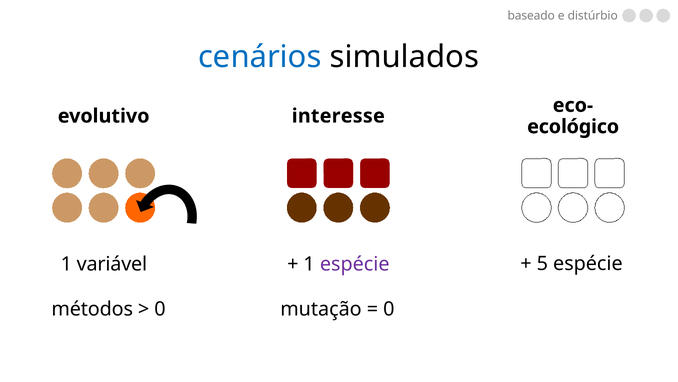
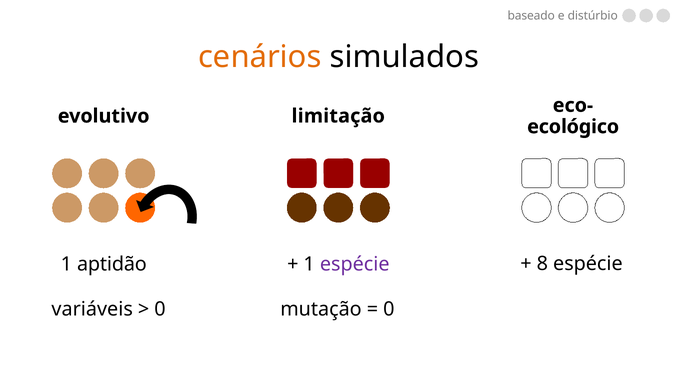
cenários colour: blue -> orange (260, 57)
interesse: interesse -> limitação (338, 116)
variável: variável -> aptidão (112, 264)
5: 5 -> 8 (542, 264)
métodos: métodos -> variáveis (92, 308)
